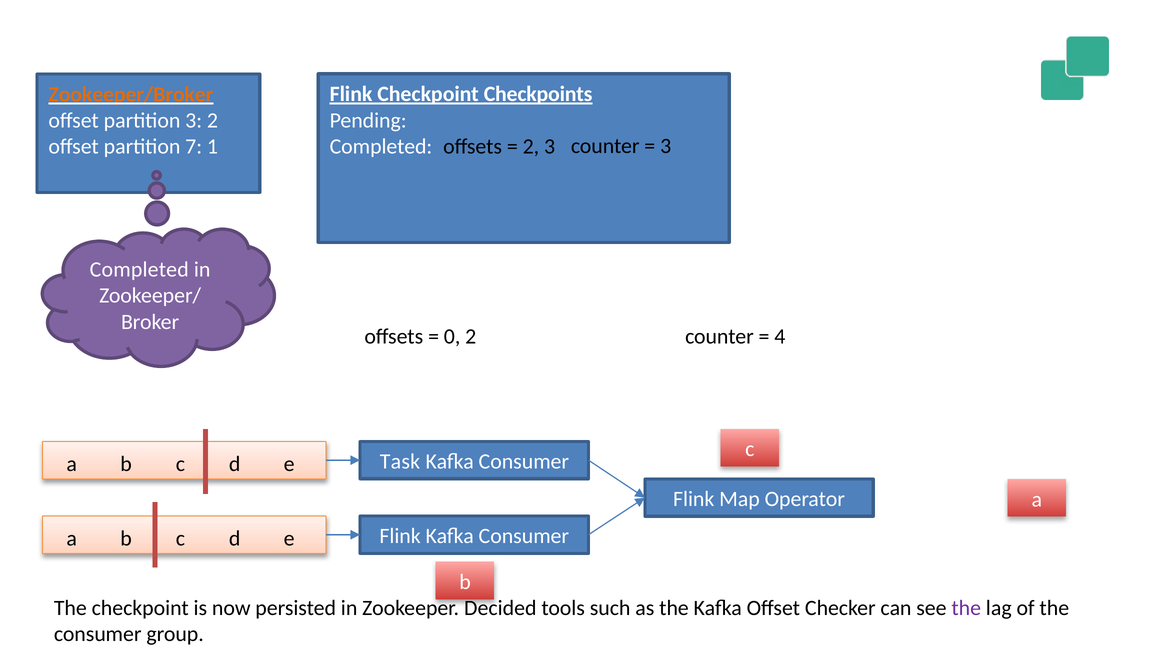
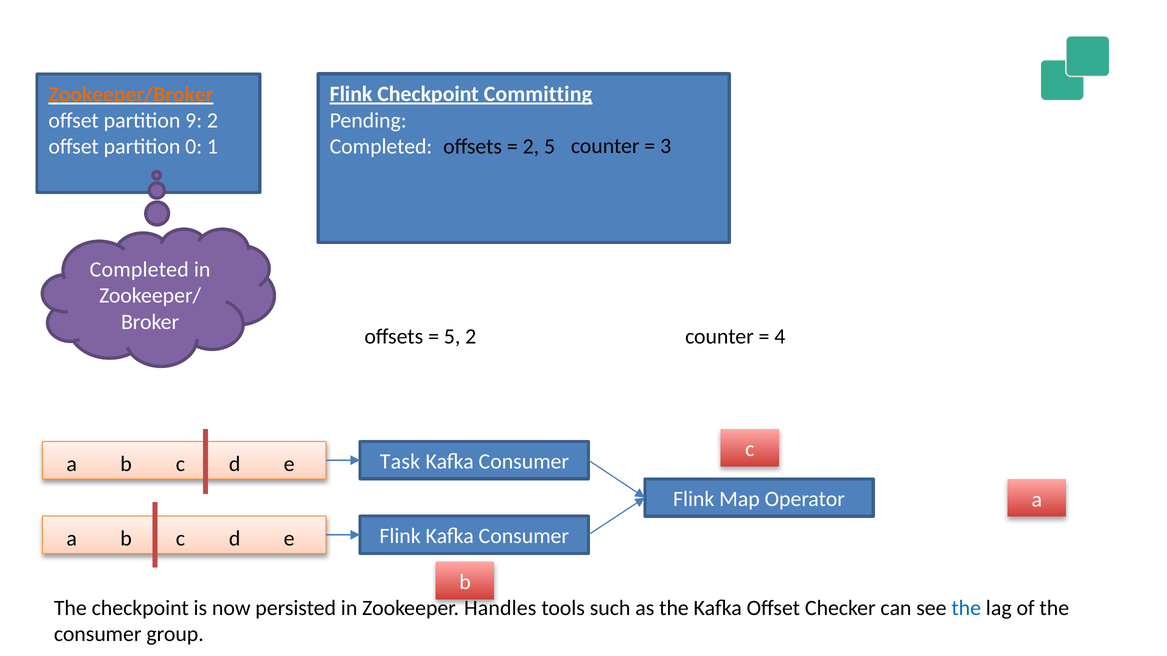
Checkpoints: Checkpoints -> Committing (538, 94)
partition 3: 3 -> 9 (194, 121)
2 3: 3 -> 5 (550, 147)
7: 7 -> 0 (194, 147)
0: 0 -> 5 (452, 337)
Decided: Decided -> Handles (500, 608)
the colour: purple -> blue (966, 608)
